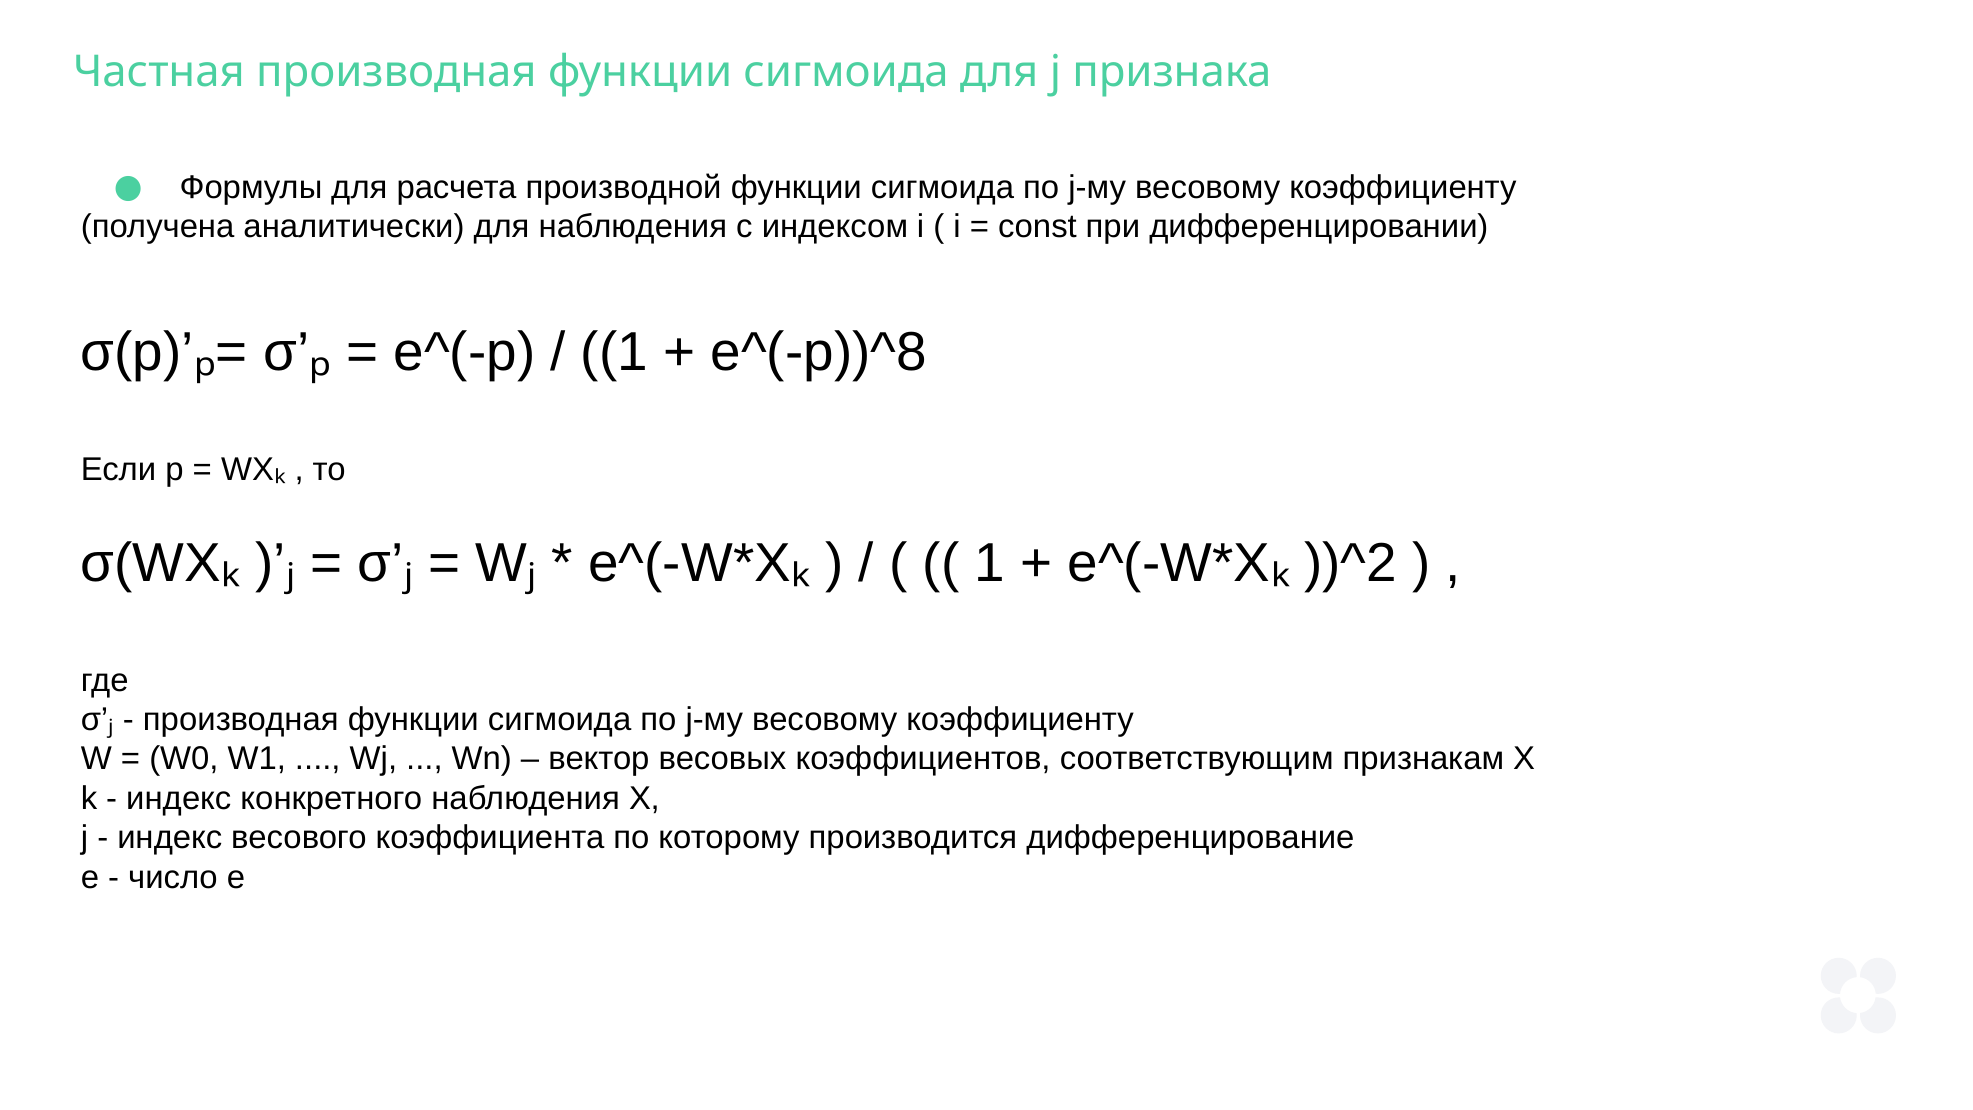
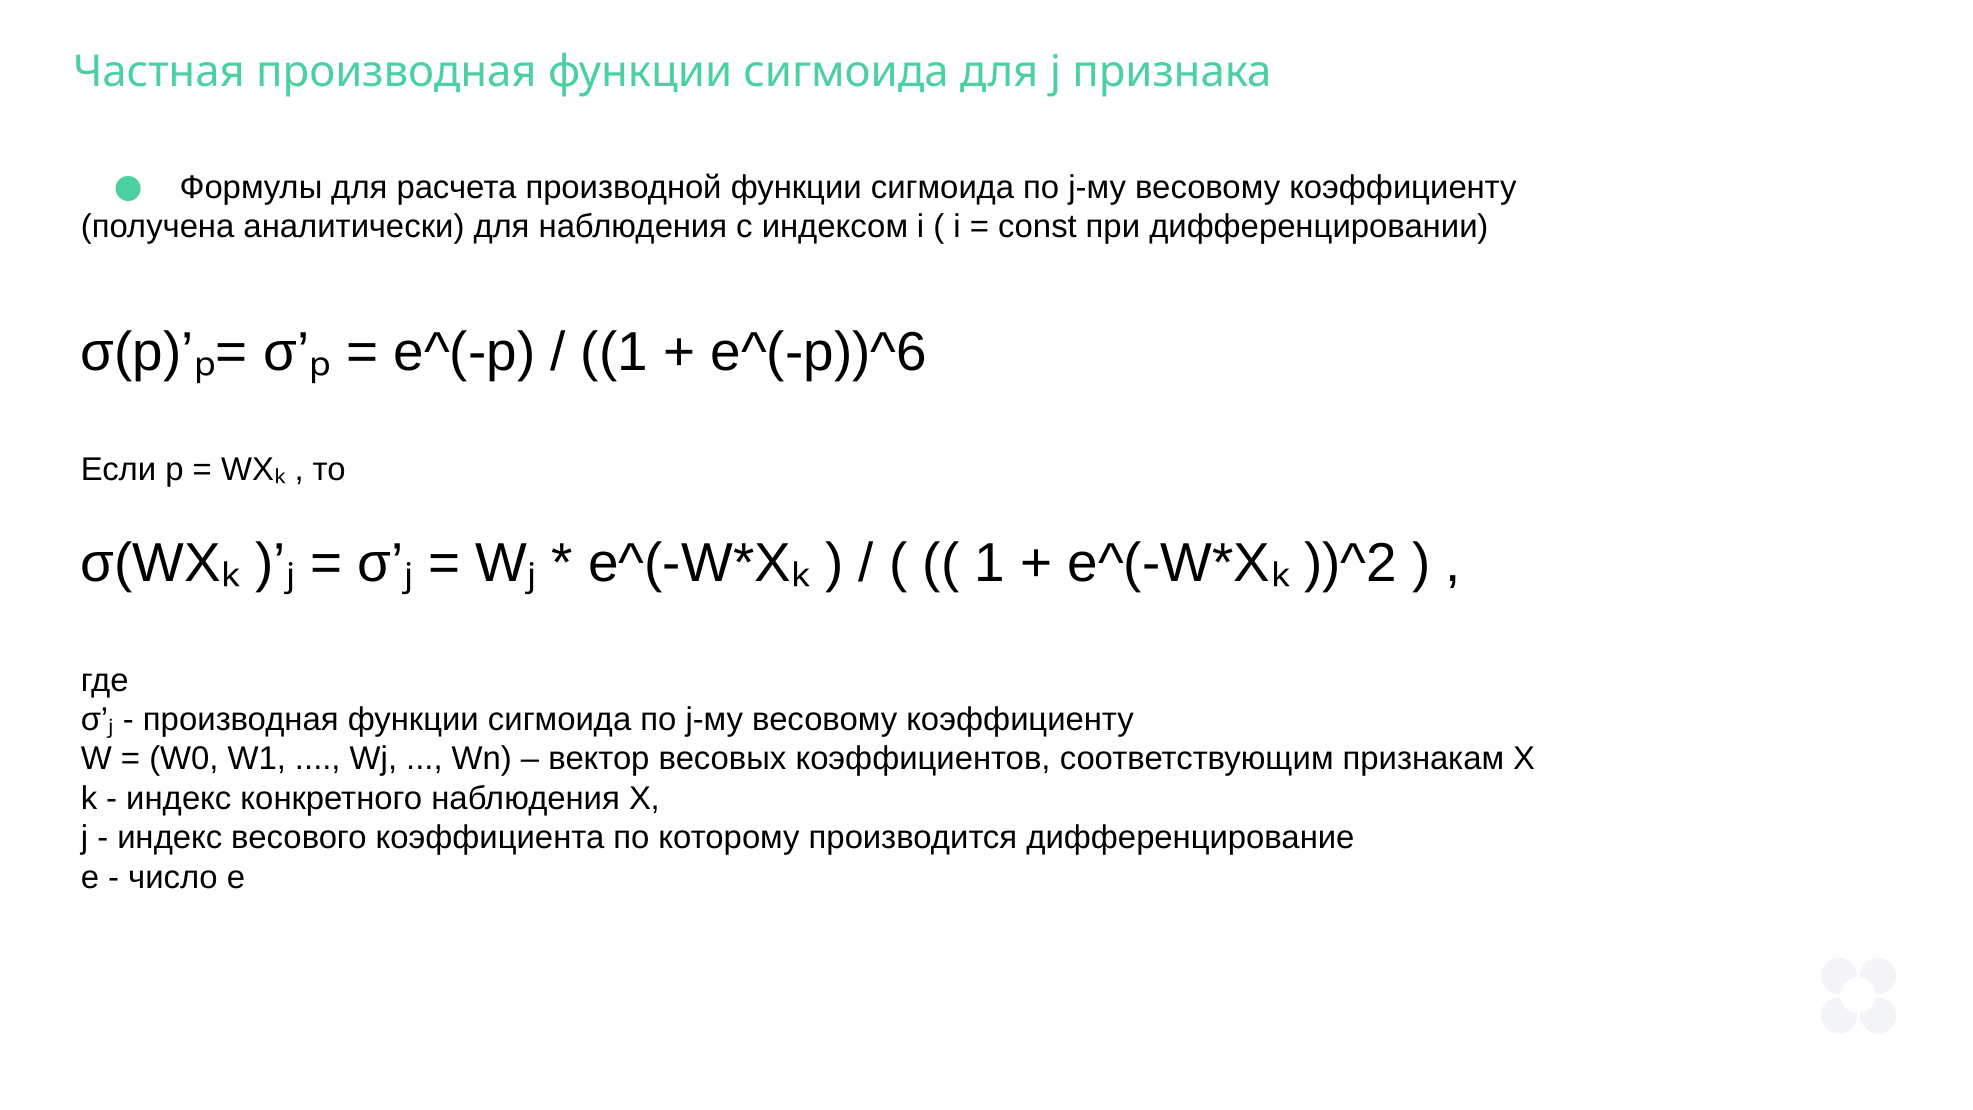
e^(-p))^8: e^(-p))^8 -> e^(-p))^6 (819, 353)
